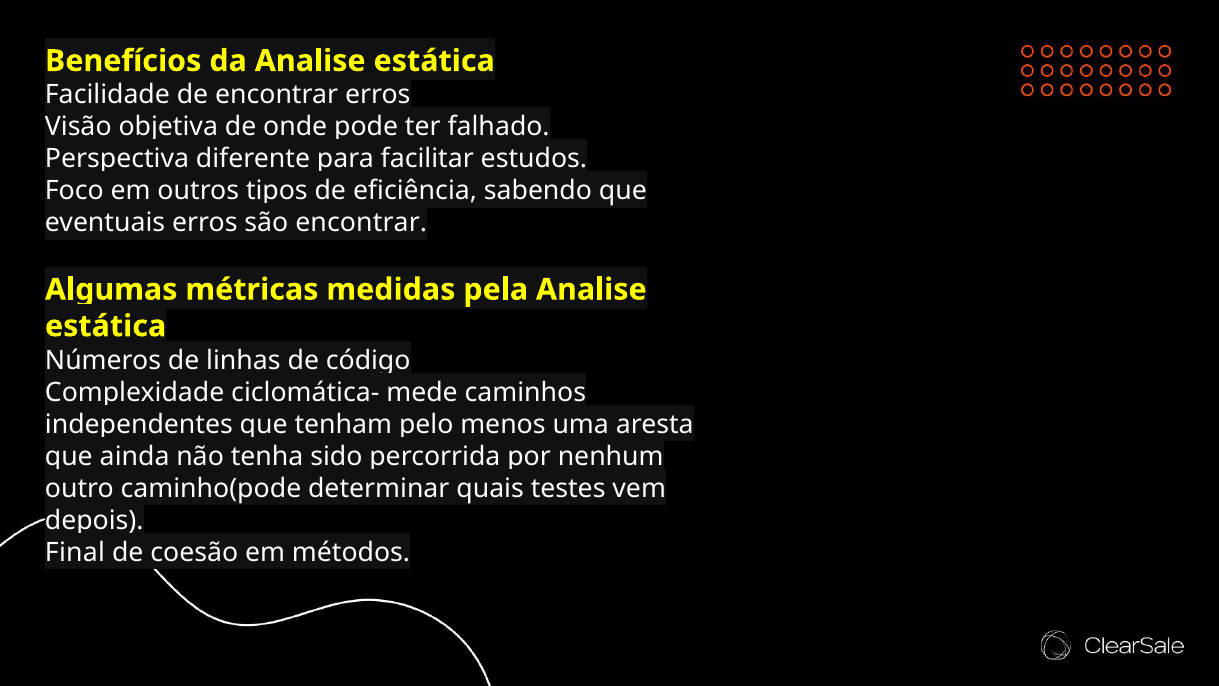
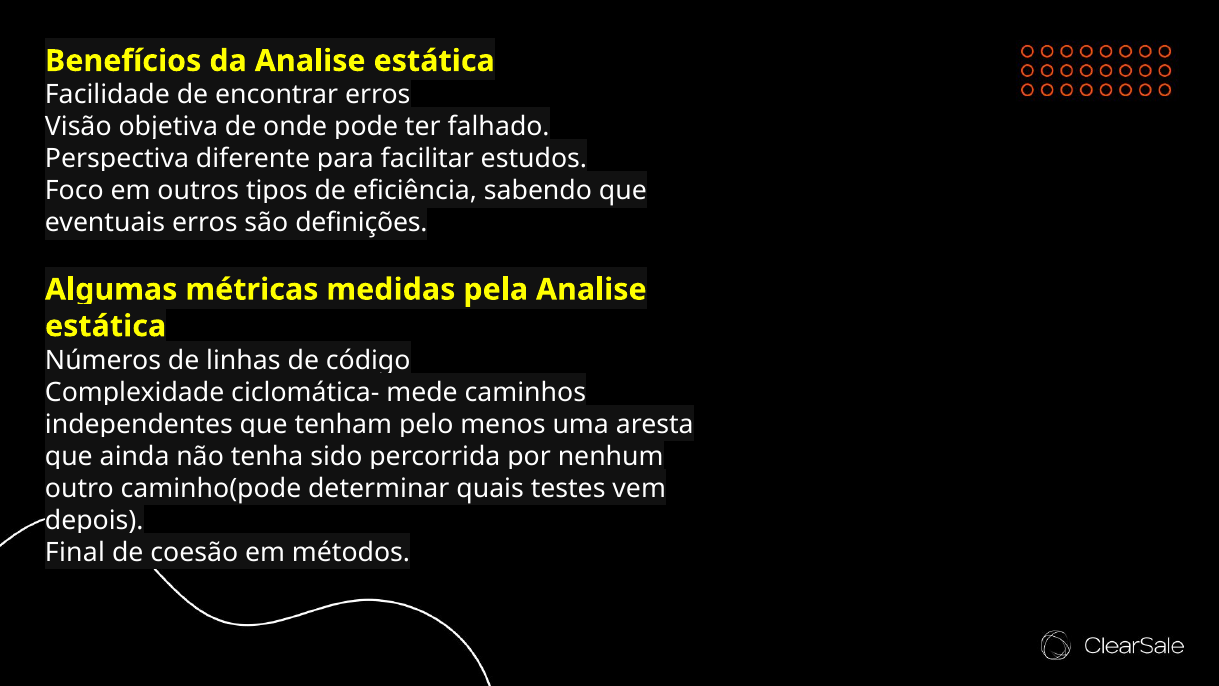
são encontrar: encontrar -> definições (361, 223)
